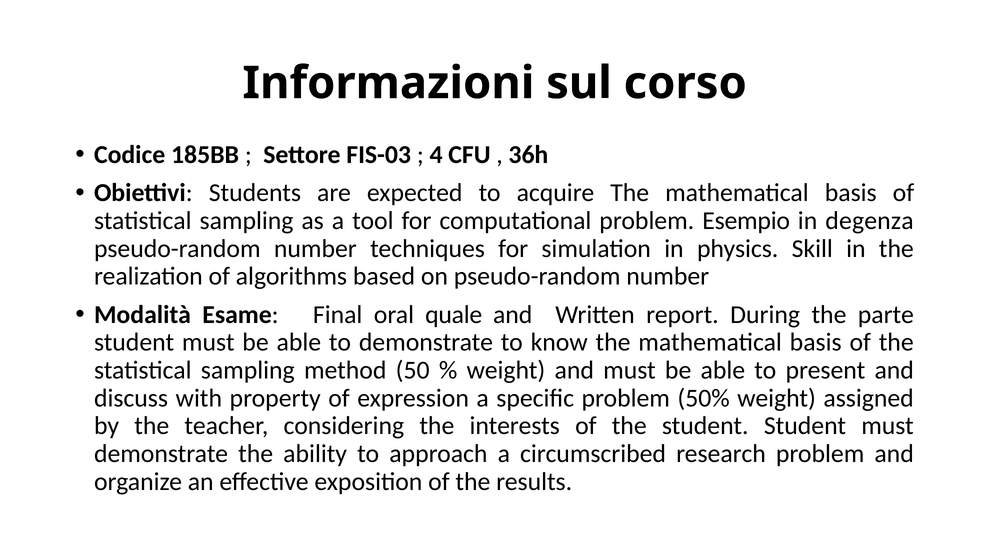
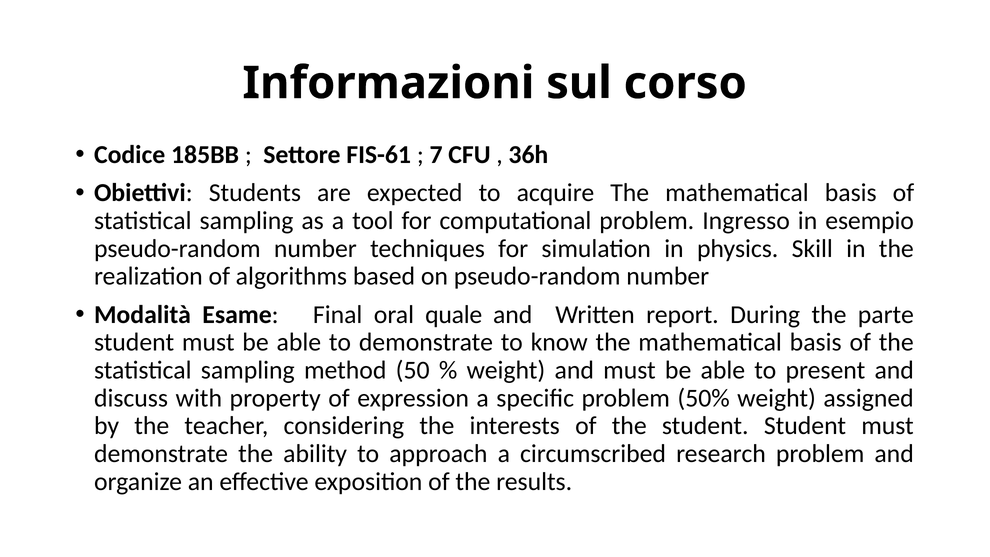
FIS-03: FIS-03 -> FIS-61 (379, 155)
4: 4 -> 7 (436, 155)
Esempio: Esempio -> Ingresso (746, 221)
degenza: degenza -> esempio (870, 221)
